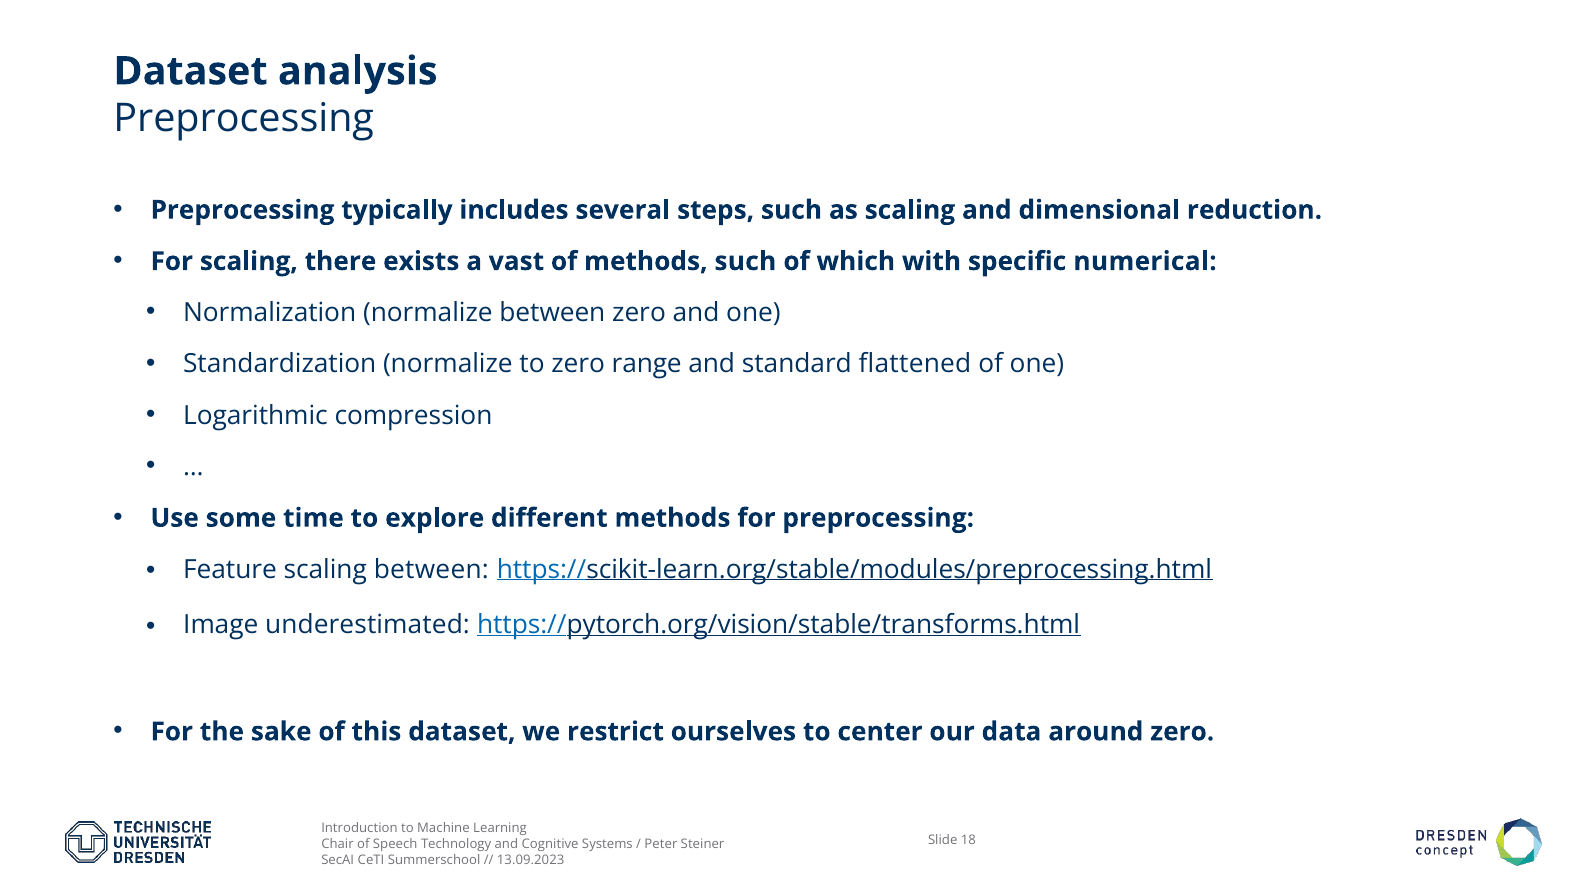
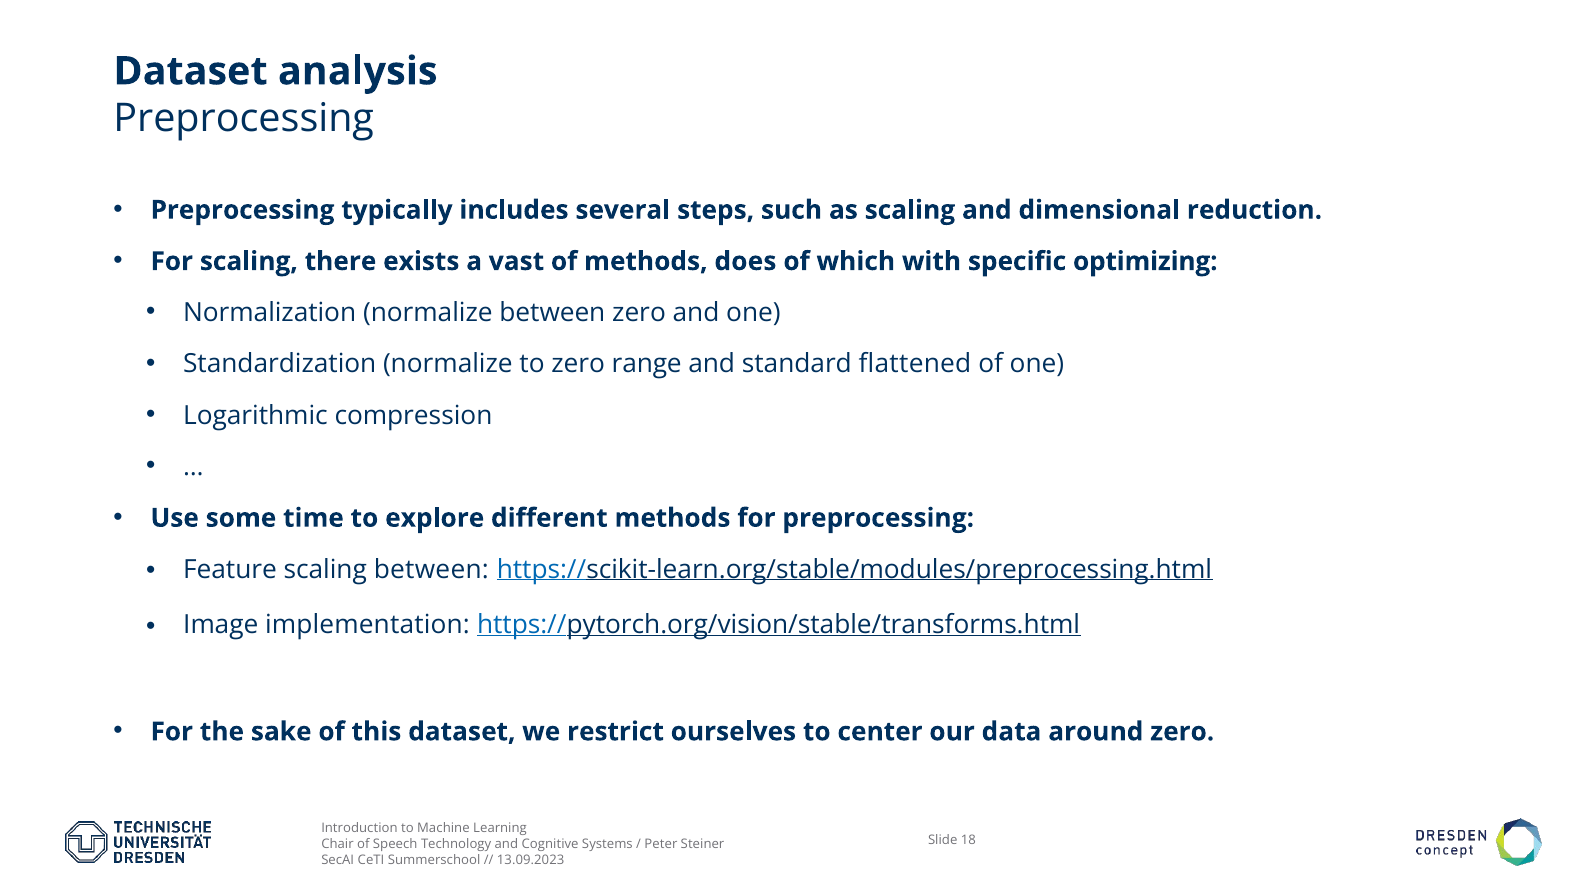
methods such: such -> does (745, 261)
numerical: numerical -> optimizing (1145, 261)
underestimated: underestimated -> implementation (367, 625)
